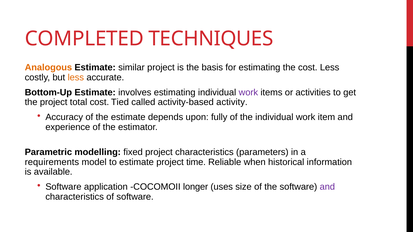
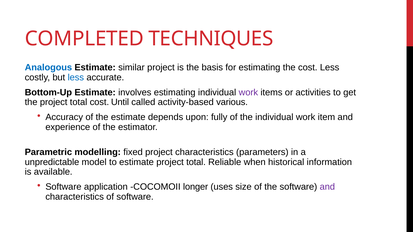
Analogous colour: orange -> blue (48, 68)
less colour: orange -> blue (76, 77)
Tied: Tied -> Until (120, 102)
activity: activity -> various (232, 102)
requirements: requirements -> unpredictable (52, 162)
estimate project time: time -> total (196, 162)
